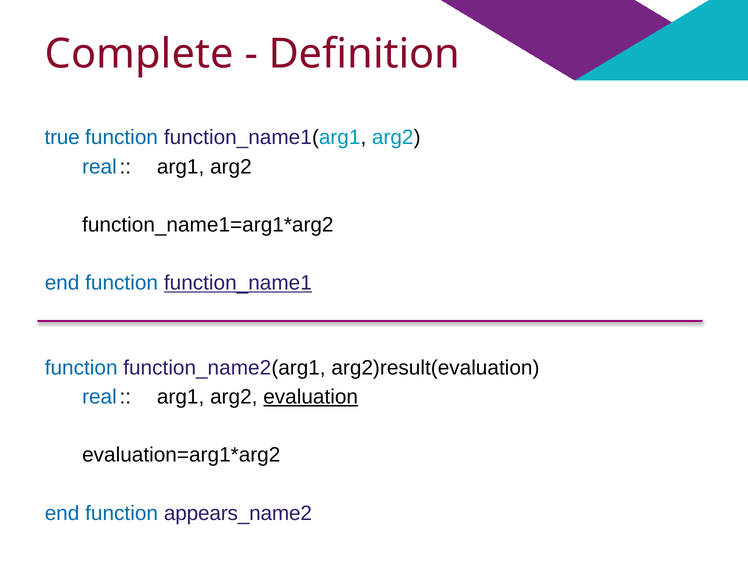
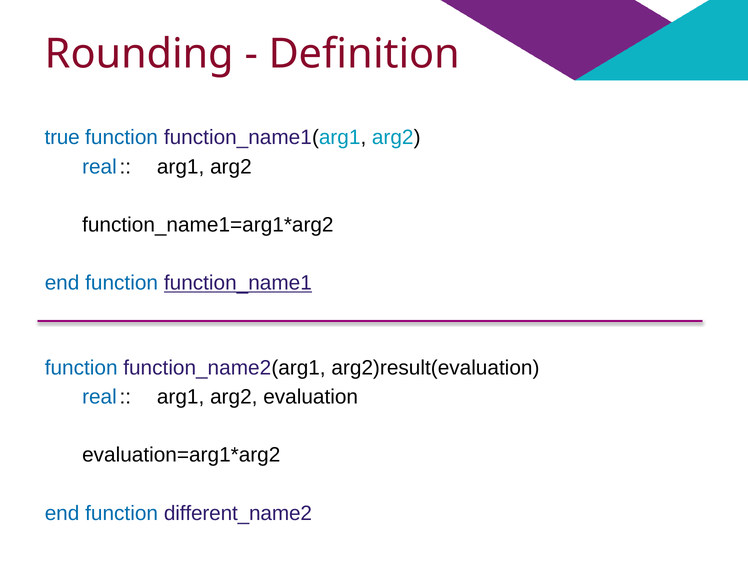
Complete: Complete -> Rounding (139, 54)
evaluation underline: present -> none (311, 397)
appears_name2: appears_name2 -> different_name2 (238, 513)
